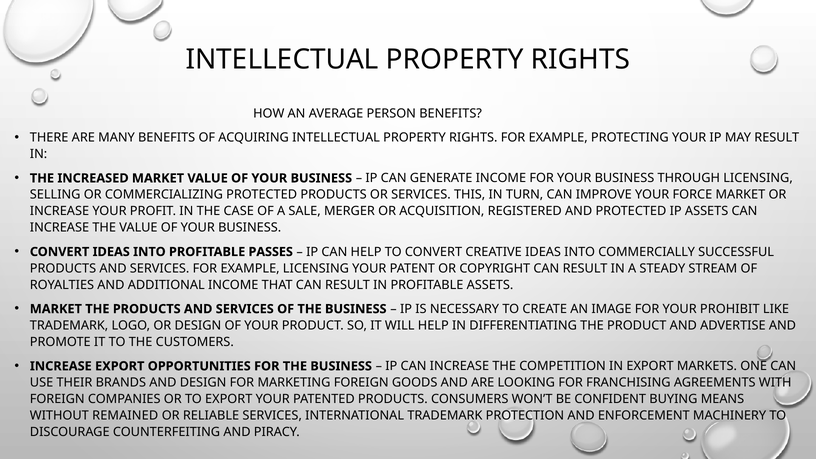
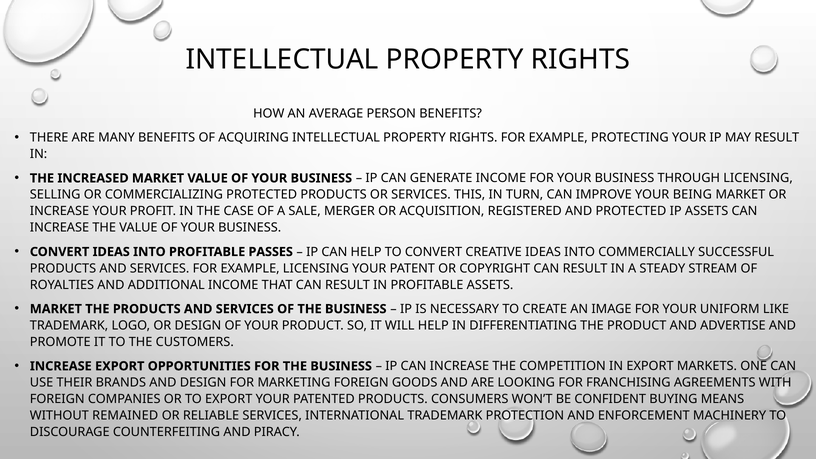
FORCE: FORCE -> BEING (692, 195)
PROHIBIT: PROHIBIT -> UNIFORM (730, 309)
